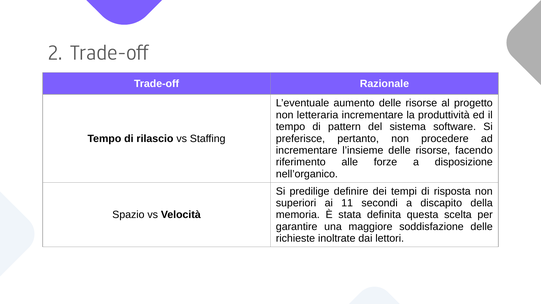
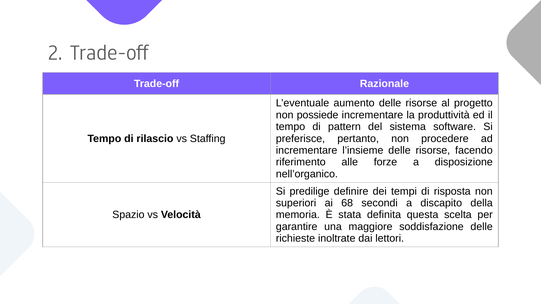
letteraria: letteraria -> possiede (318, 115)
11: 11 -> 68 (347, 203)
